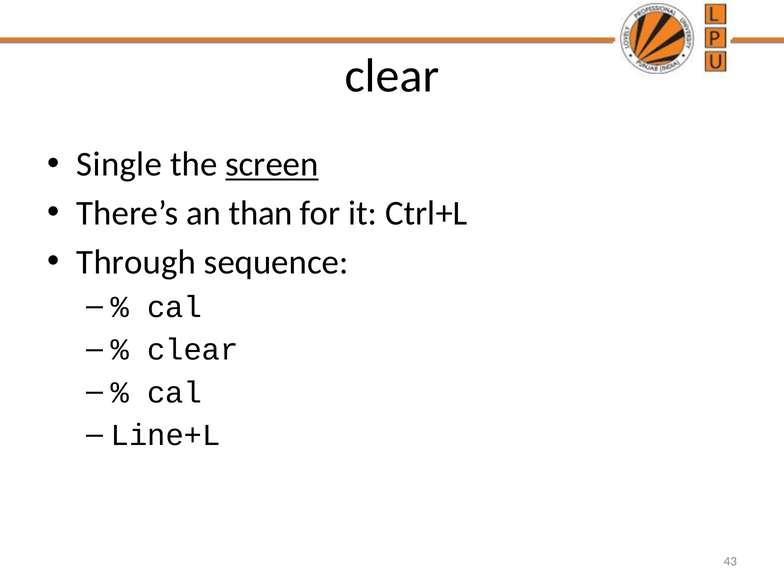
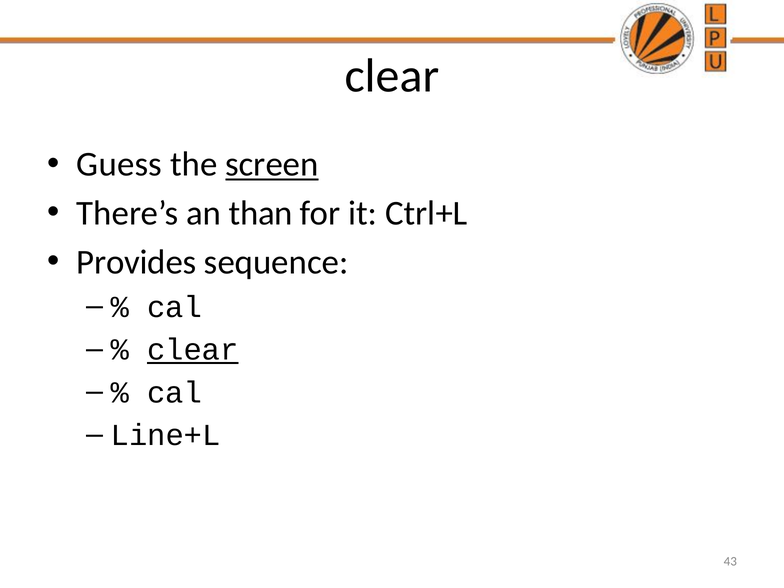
Single: Single -> Guess (119, 164)
Through: Through -> Provides (136, 262)
clear underline: none -> present (193, 350)
